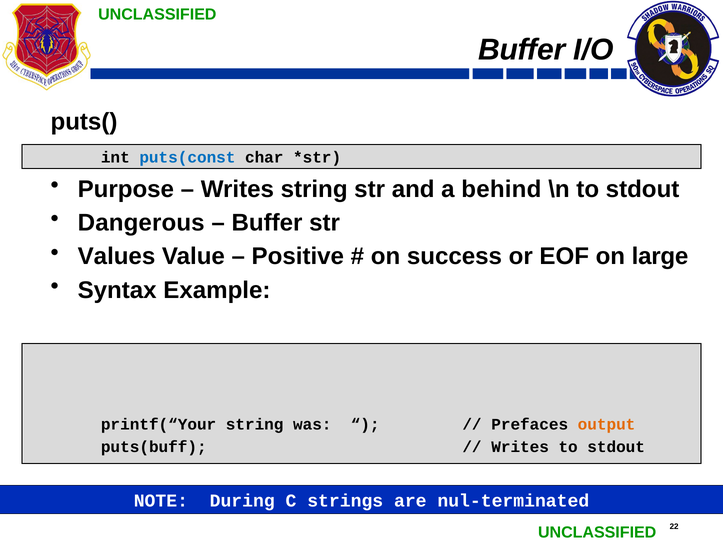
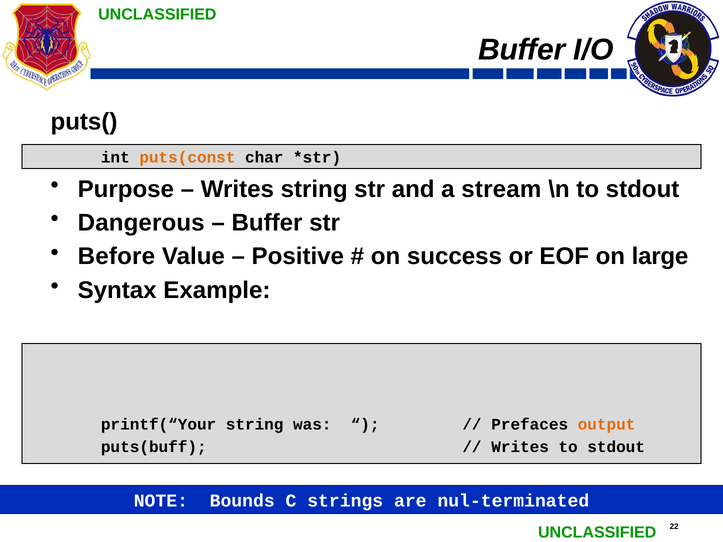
puts(const colour: blue -> orange (187, 158)
behind: behind -> stream (501, 189)
Values: Values -> Before (116, 257)
During: During -> Bounds (242, 501)
